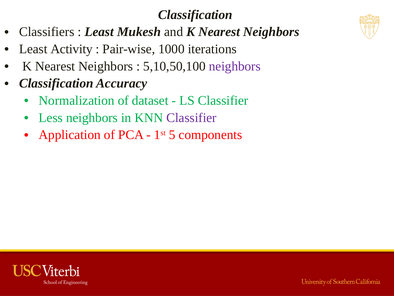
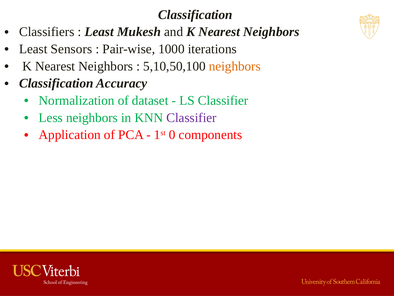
Activity: Activity -> Sensors (71, 49)
neighbors colour: purple -> orange (235, 66)
5: 5 -> 0 (172, 135)
